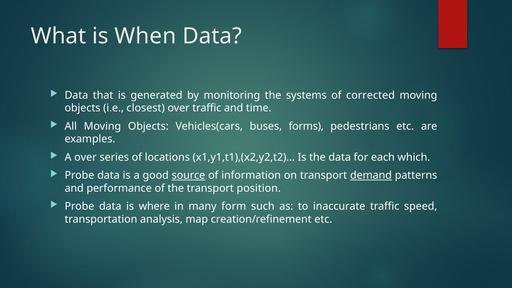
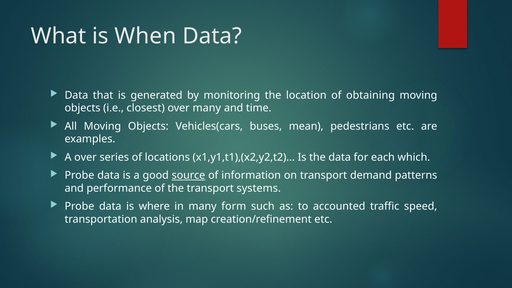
systems: systems -> location (306, 95)
corrected: corrected -> obtaining (371, 95)
over traffic: traffic -> many (207, 108)
forms: forms -> mean (306, 126)
demand underline: present -> none (371, 175)
position: position -> systems (259, 188)
inaccurate: inaccurate -> accounted (339, 206)
